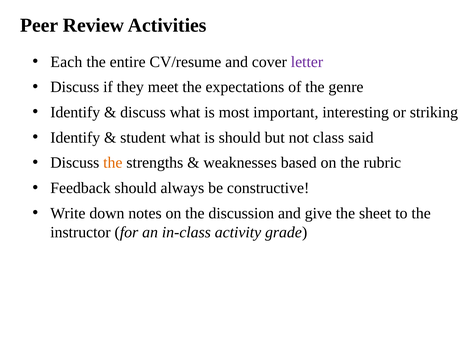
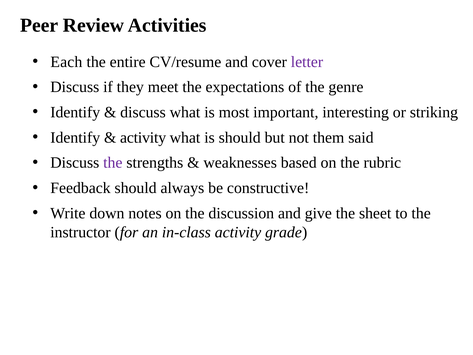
student: student -> activity (143, 137)
class: class -> them (329, 137)
the colour: orange -> purple (113, 163)
